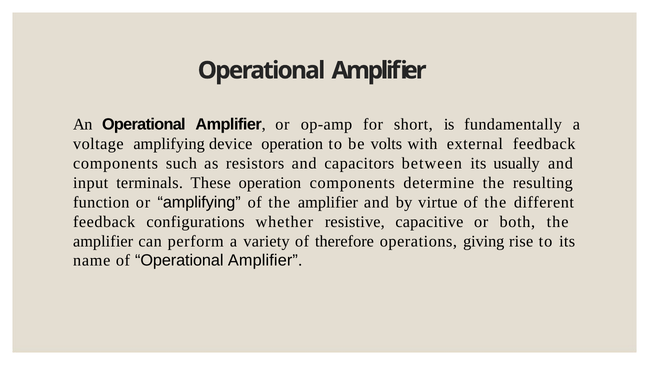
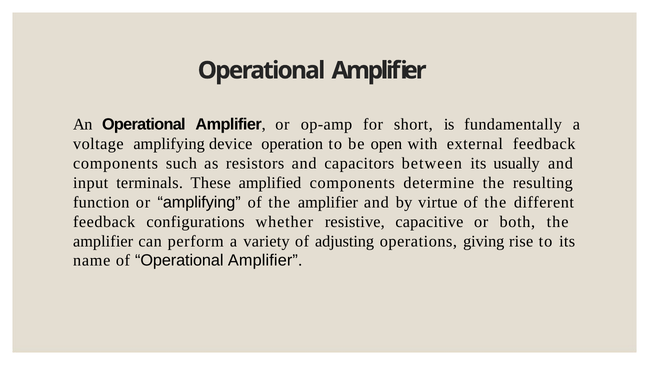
volts: volts -> open (386, 144)
These operation: operation -> amplified (270, 183)
therefore: therefore -> adjusting (345, 241)
